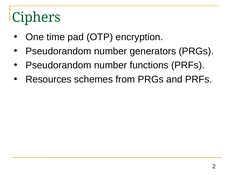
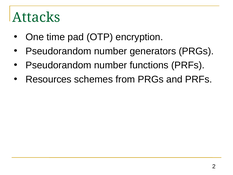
Ciphers: Ciphers -> Attacks (36, 17)
